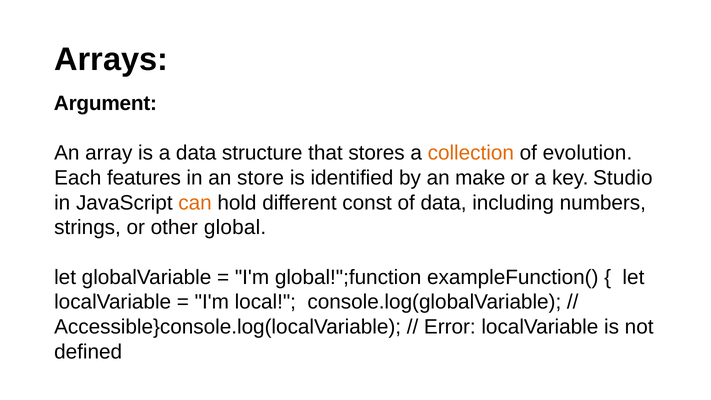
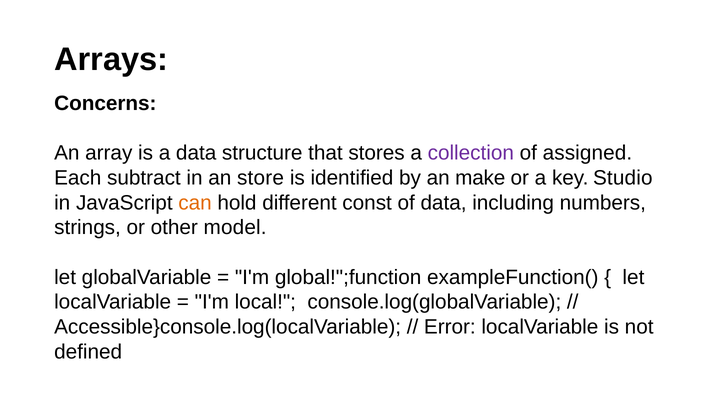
Argument: Argument -> Concerns (105, 103)
collection colour: orange -> purple (471, 153)
evolution: evolution -> assigned (587, 153)
features: features -> subtract (144, 178)
global: global -> model (235, 227)
